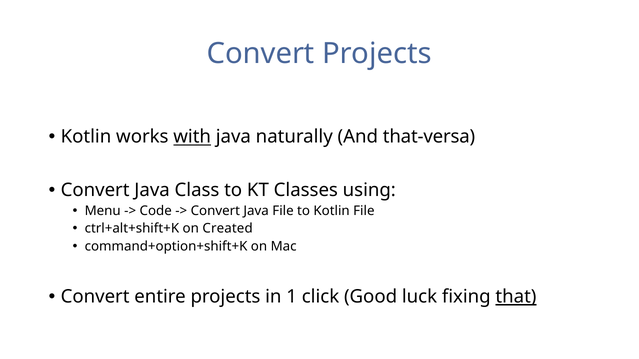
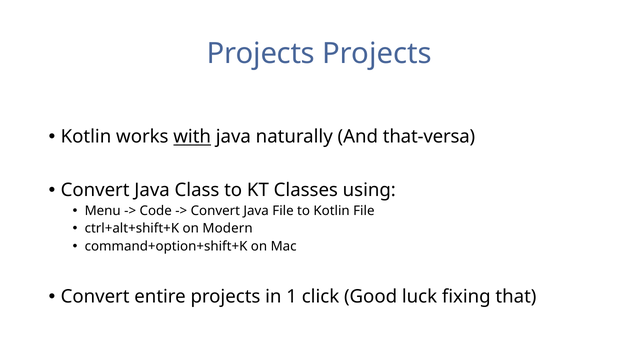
Convert: Convert -> Projects (261, 54)
Created: Created -> Modern (228, 229)
that underline: present -> none (516, 297)
